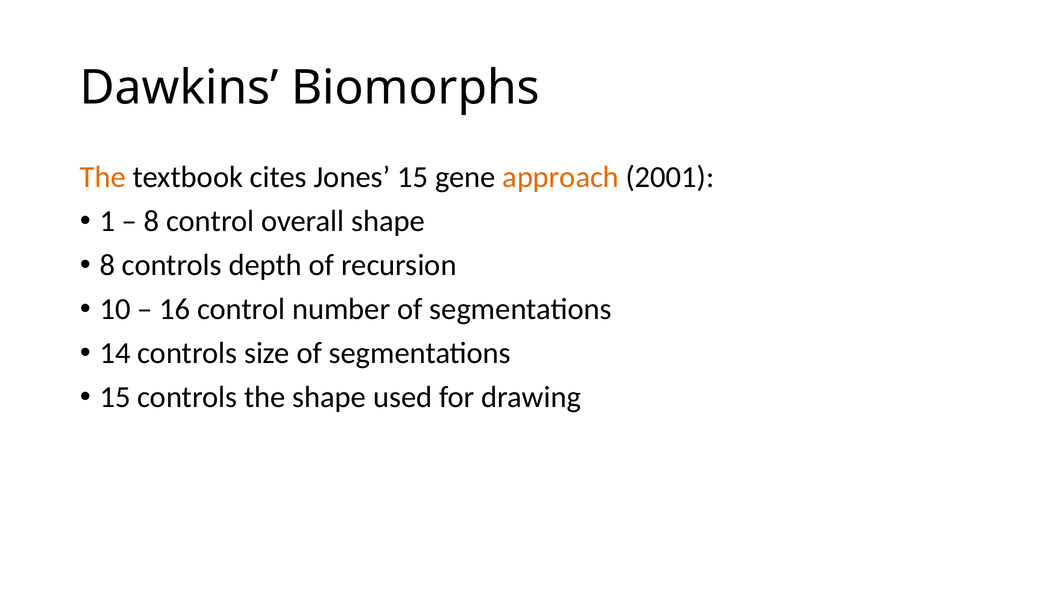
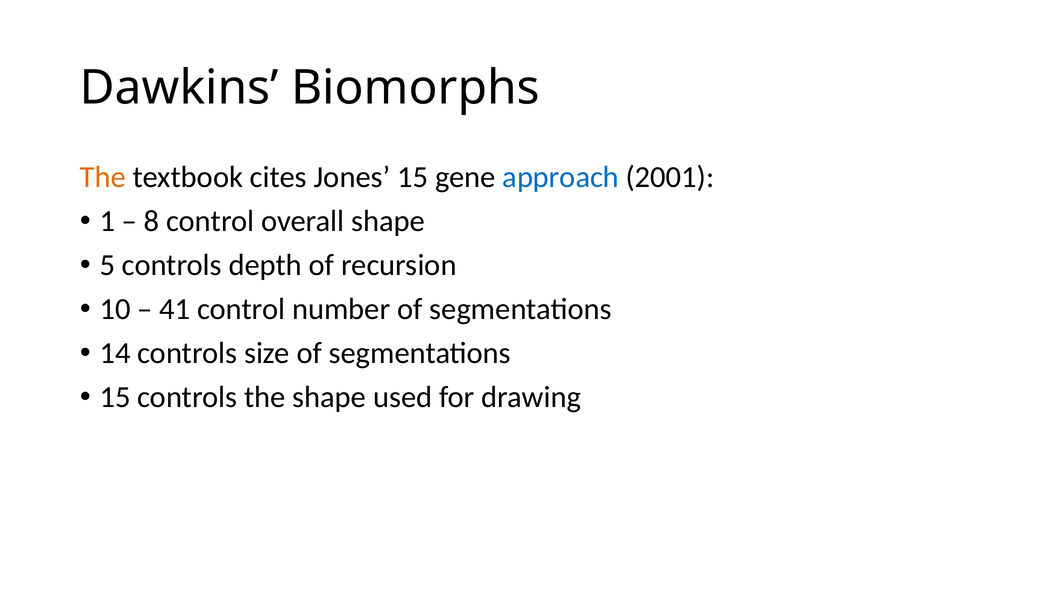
approach colour: orange -> blue (561, 177)
8: 8 -> 5 (107, 265)
16: 16 -> 41 (175, 309)
